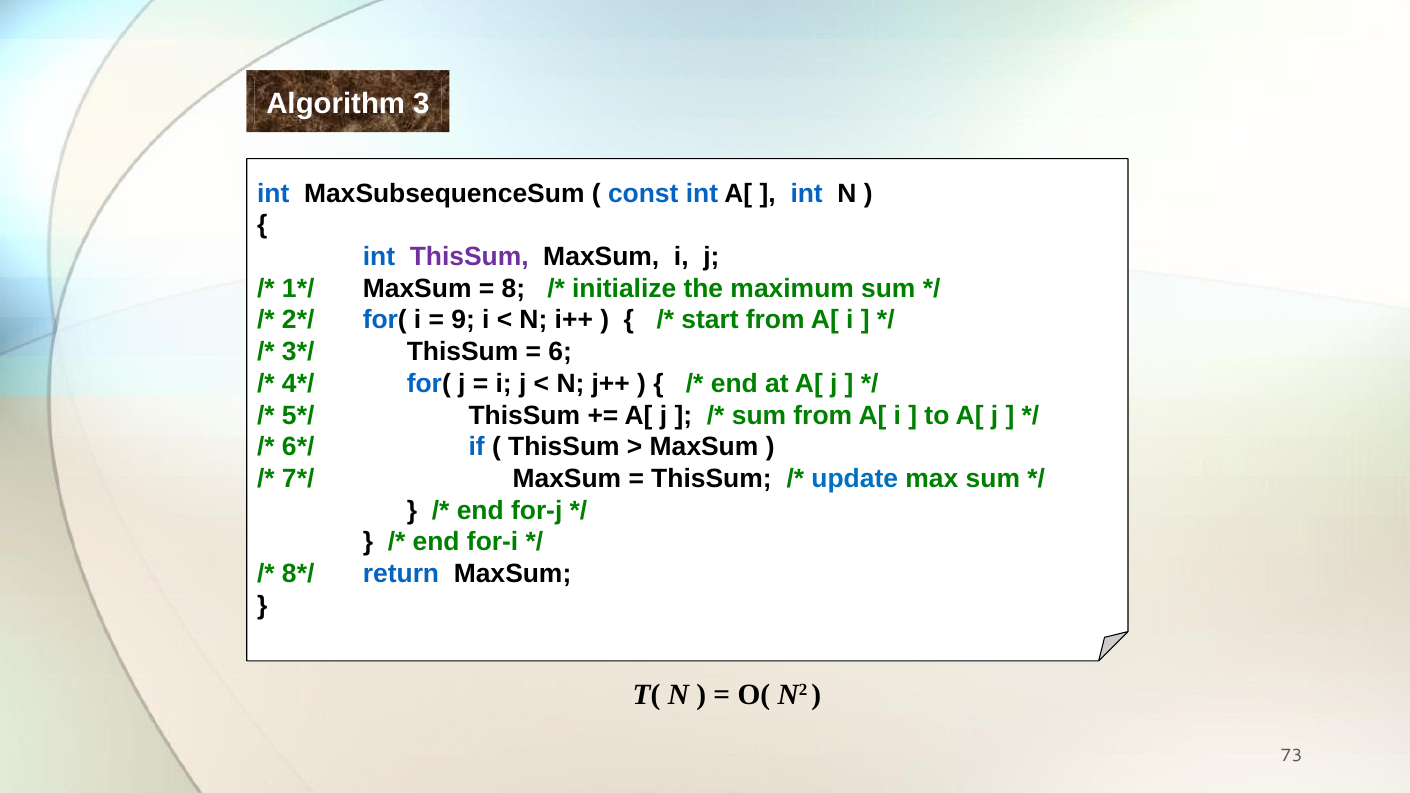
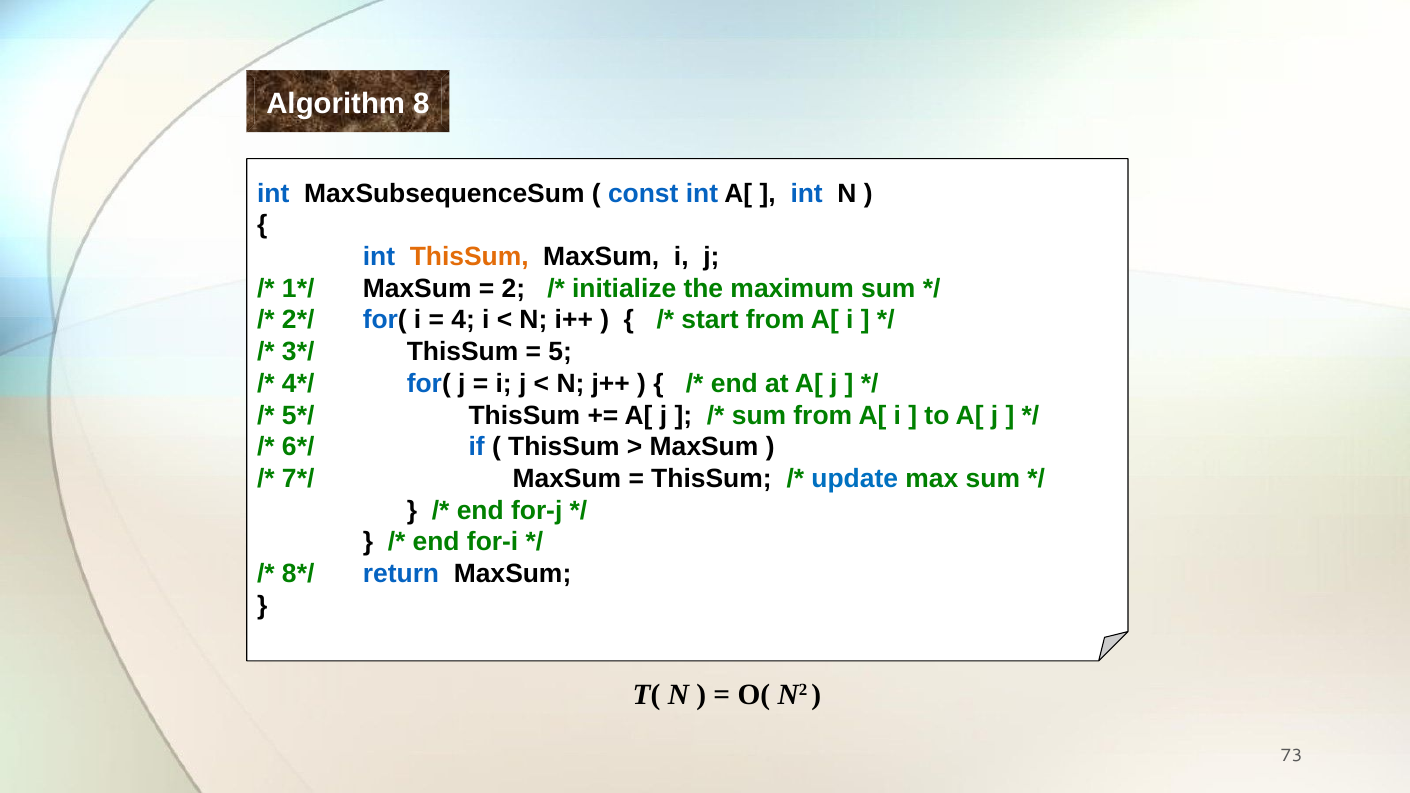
3: 3 -> 8 (421, 103)
ThisSum colour: purple -> orange (469, 257)
8: 8 -> 2 (513, 289)
9: 9 -> 4 (463, 320)
6: 6 -> 5 (560, 352)
